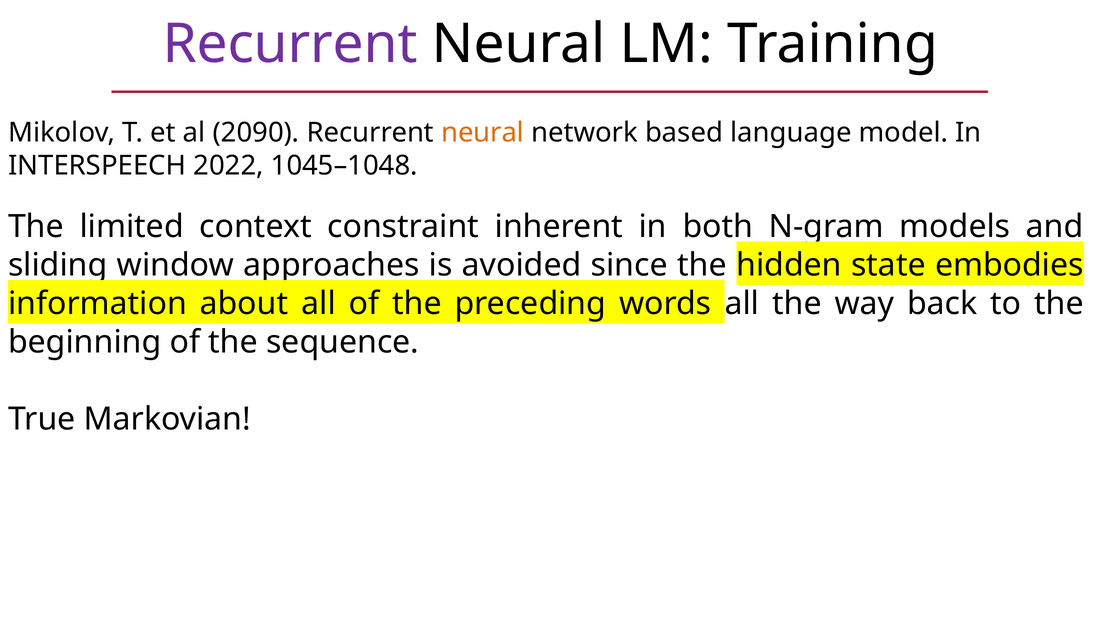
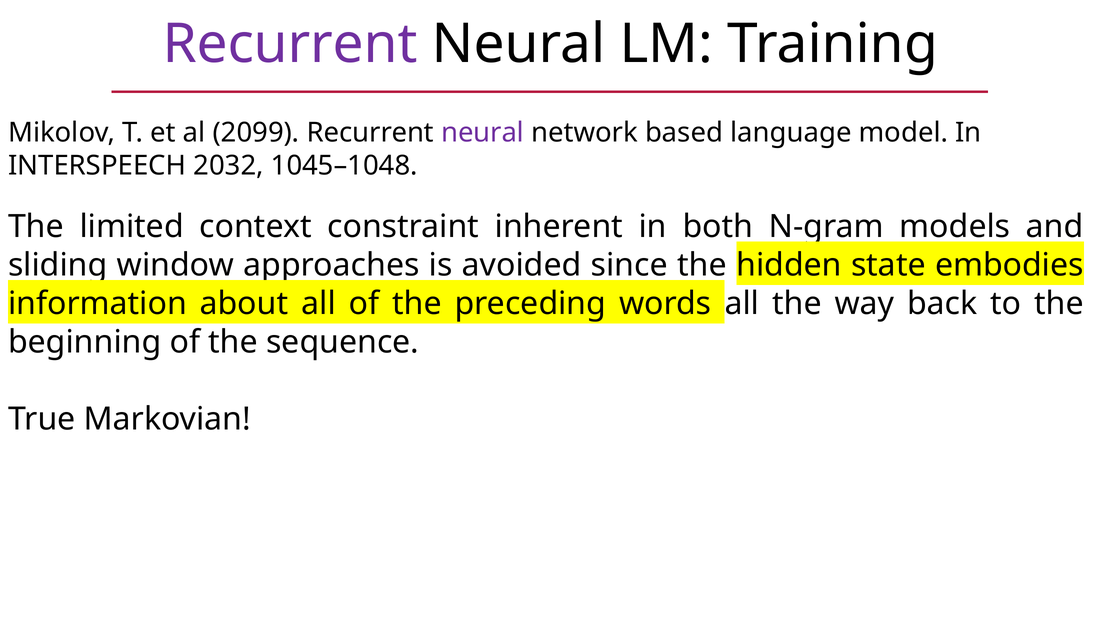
2090: 2090 -> 2099 (256, 133)
neural colour: orange -> purple (483, 133)
2022: 2022 -> 2032 (228, 166)
